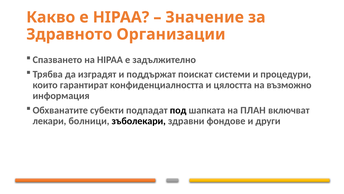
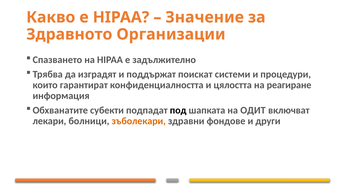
възможно: възможно -> реагиране (289, 85)
ПЛАН: ПЛАН -> ОДИТ (253, 110)
зъболекари colour: black -> orange (139, 121)
